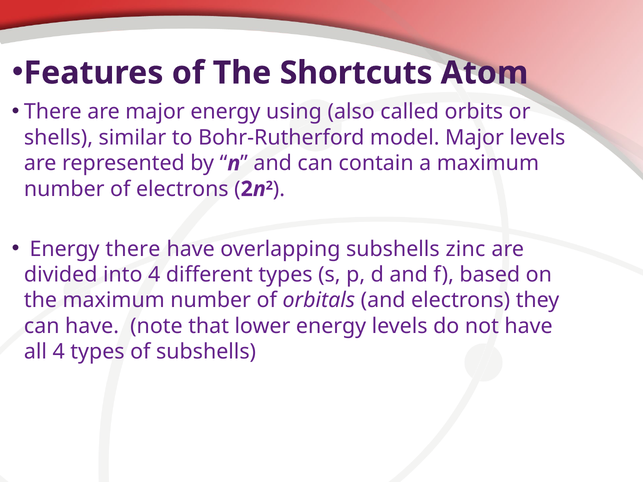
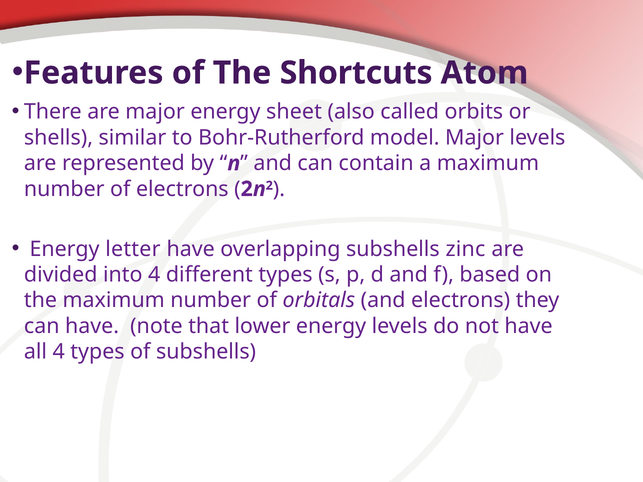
using: using -> sheet (294, 112)
Energy there: there -> letter (133, 249)
